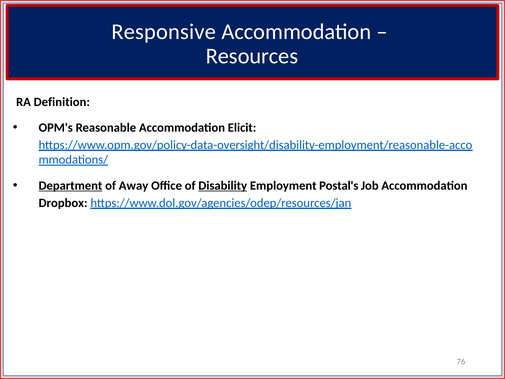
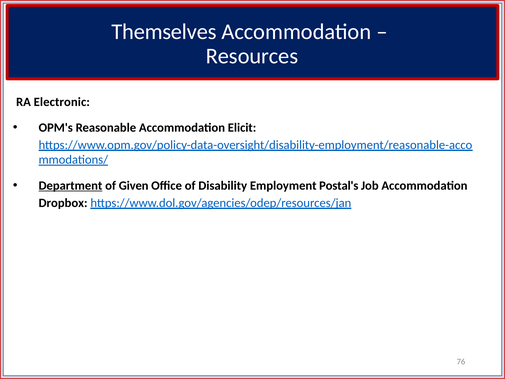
Responsive: Responsive -> Themselves (164, 32)
Definition: Definition -> Electronic (62, 102)
Away: Away -> Given (134, 186)
Disability underline: present -> none (223, 186)
